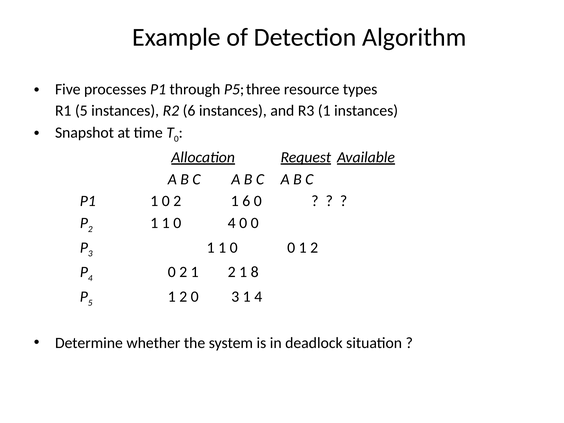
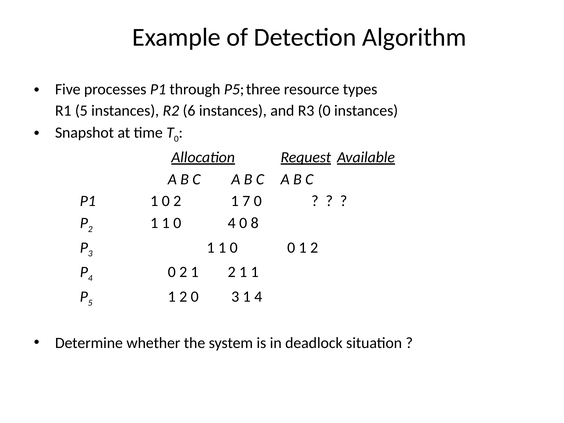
R3 1: 1 -> 0 (324, 111)
1 6: 6 -> 7 (246, 201)
4 0 0: 0 -> 8 (255, 223)
1 2 1 8: 8 -> 1 (255, 272)
